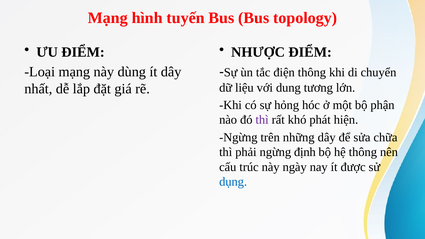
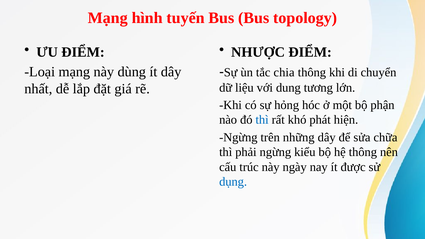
điện: điện -> chia (284, 72)
thì colour: purple -> blue (262, 120)
định: định -> kiểu (305, 152)
